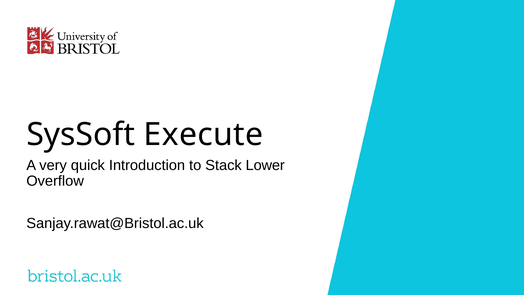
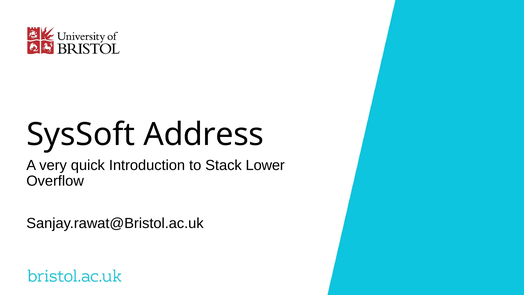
Execute: Execute -> Address (204, 135)
